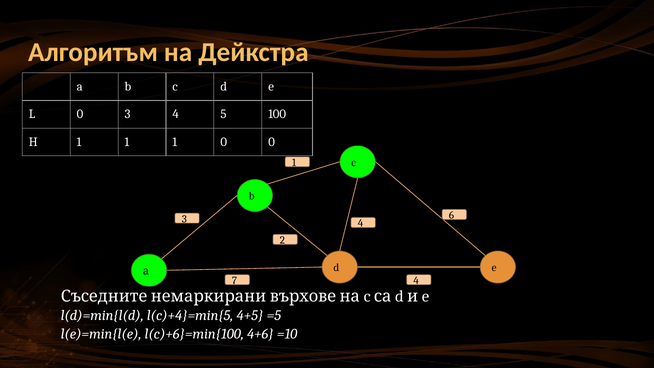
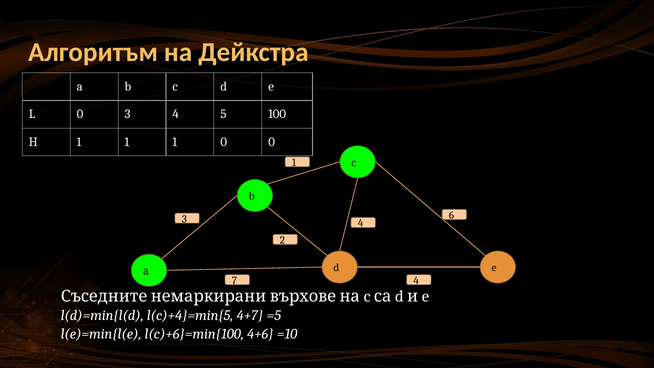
4+5: 4+5 -> 4+7 (250, 316)
